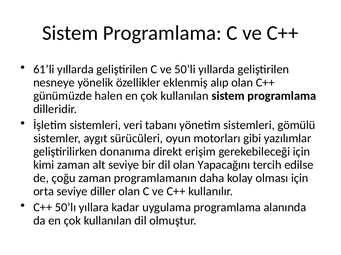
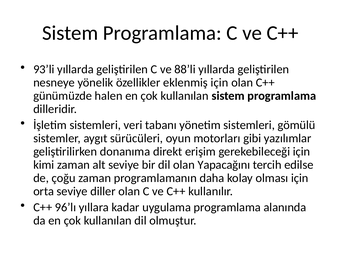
61’li: 61’li -> 93’li (44, 70)
50’li: 50’li -> 88’li (185, 70)
eklenmiş alıp: alıp -> için (220, 83)
50’lı: 50’lı -> 96’lı (66, 208)
